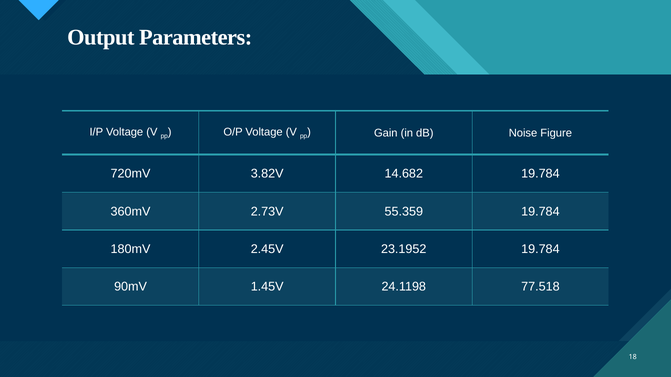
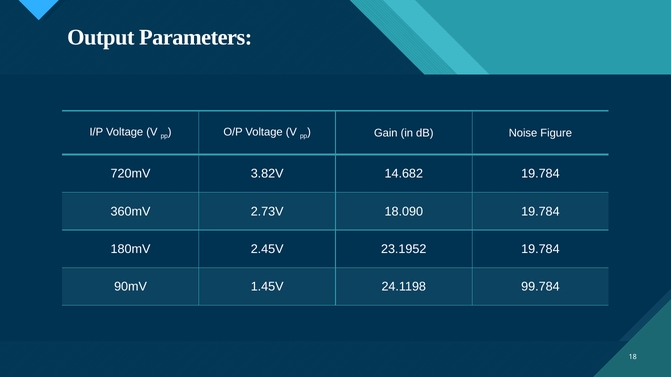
55.359: 55.359 -> 18.090 (404, 212)
77.518: 77.518 -> 99.784 (540, 287)
